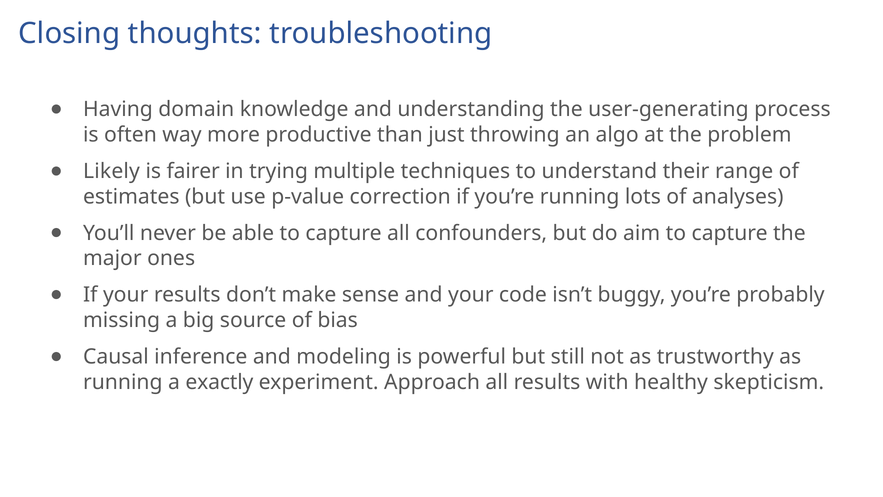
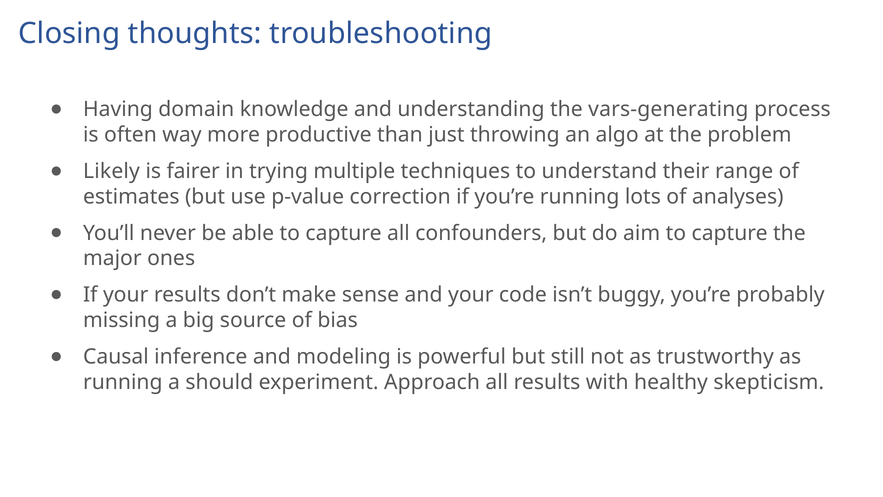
user-generating: user-generating -> vars-generating (668, 109)
exactly: exactly -> should (219, 382)
